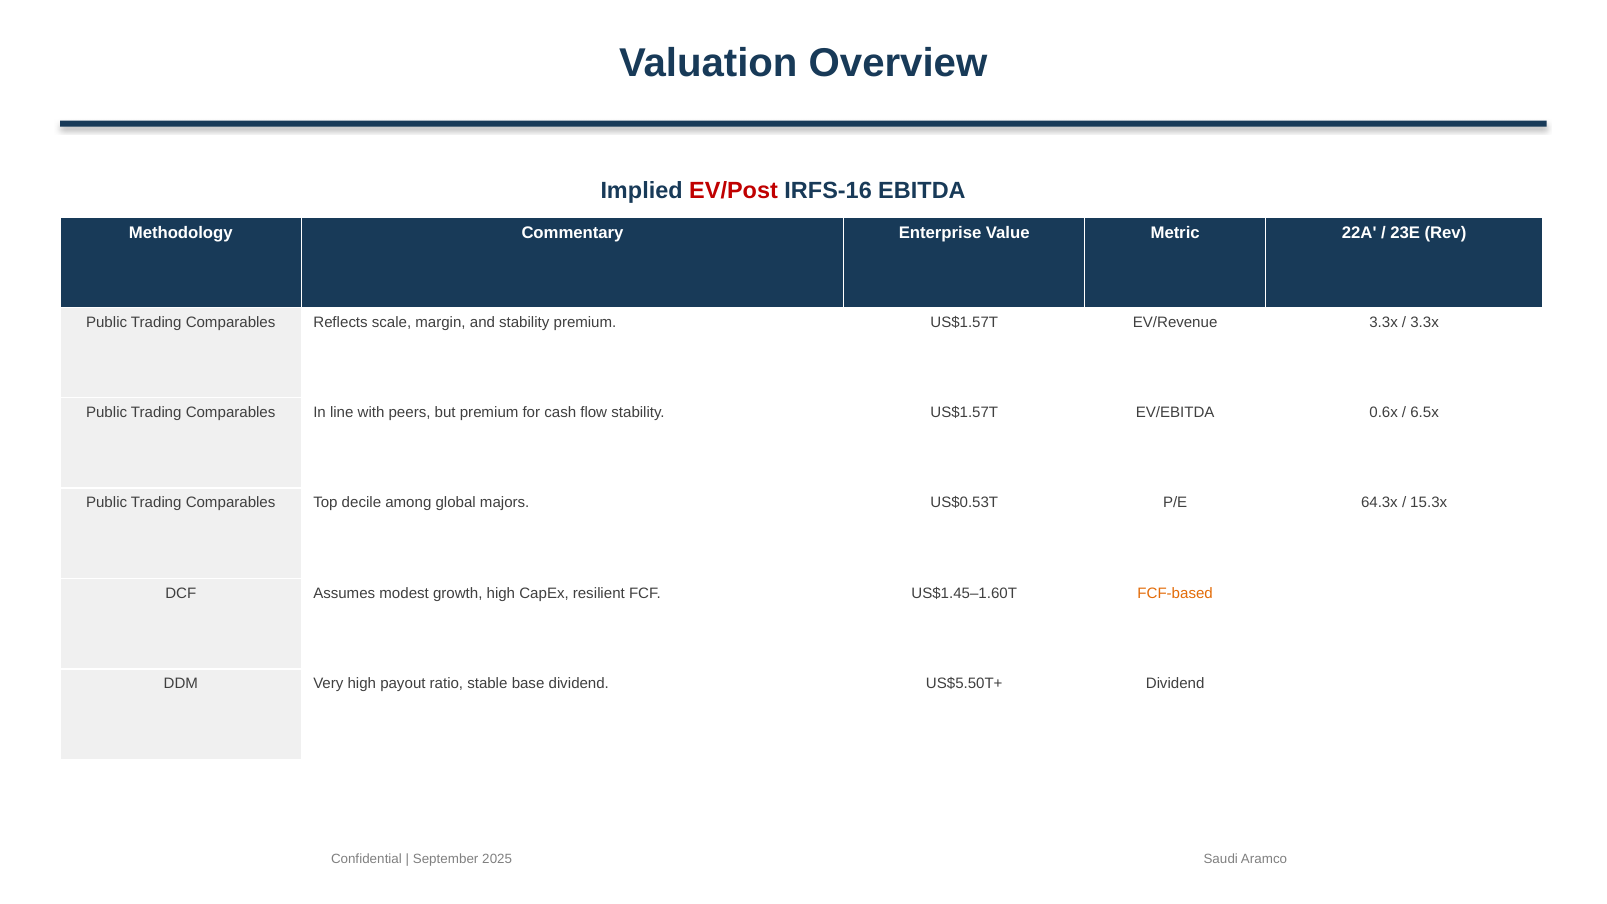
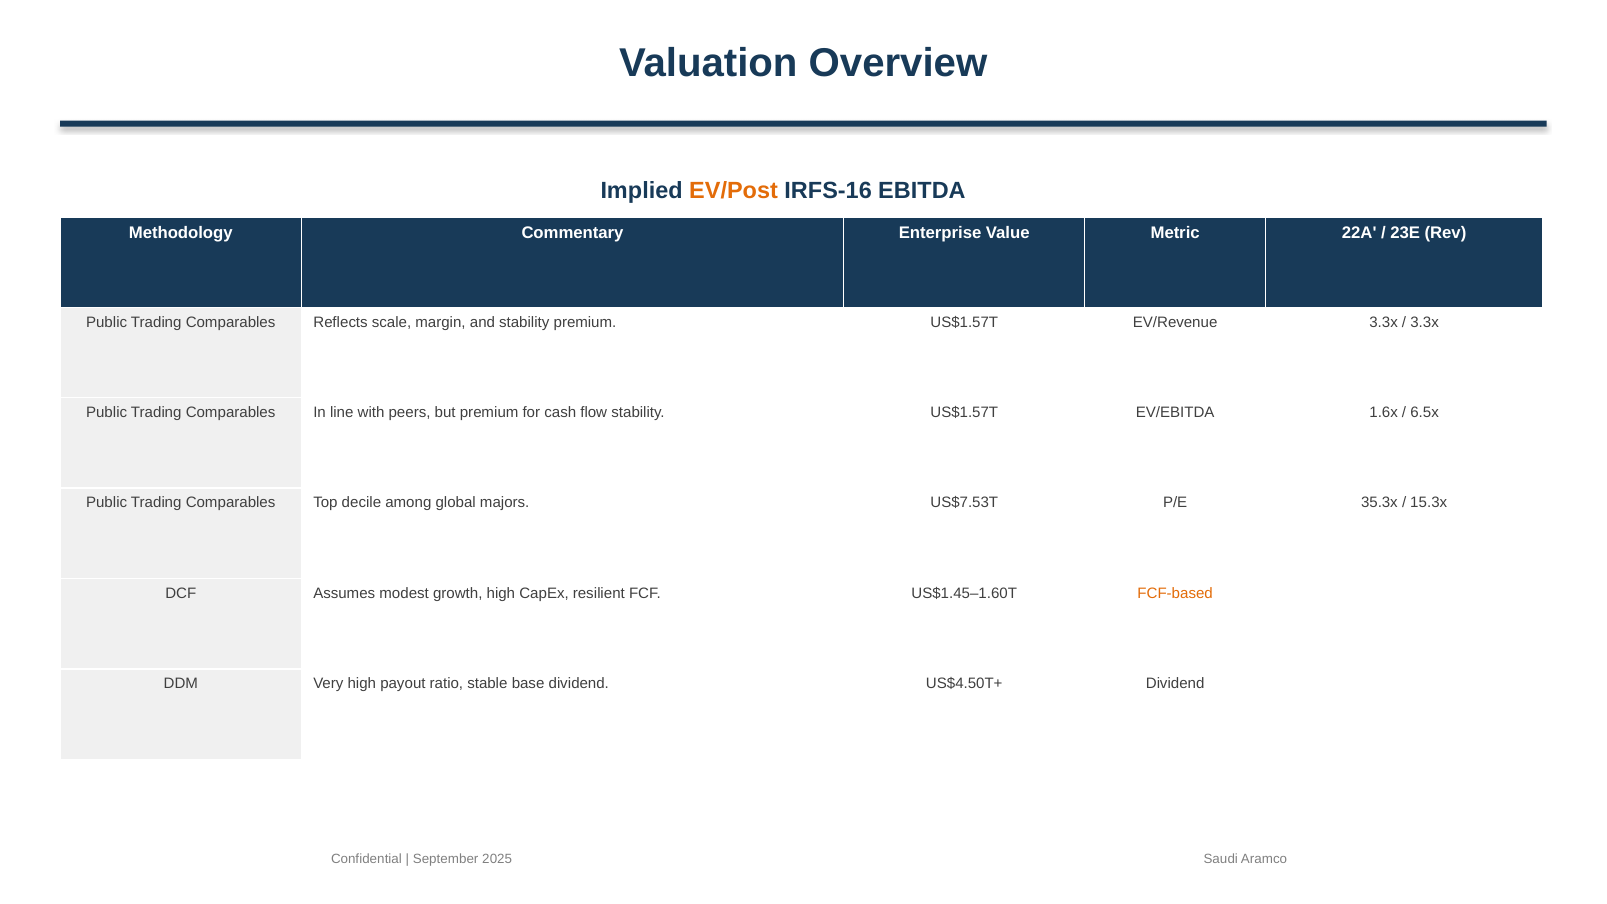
EV/Post colour: red -> orange (734, 190)
0.6x: 0.6x -> 1.6x (1384, 412)
US$0.53T: US$0.53T -> US$7.53T (964, 503)
64.3x: 64.3x -> 35.3x (1379, 503)
US$5.50T+: US$5.50T+ -> US$4.50T+ (964, 684)
